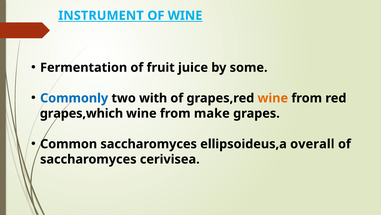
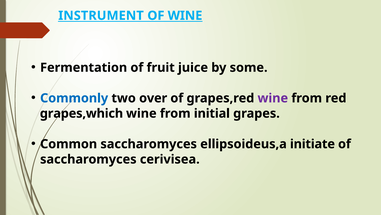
with: with -> over (153, 98)
wine colour: orange -> purple (273, 98)
make: make -> initial (212, 113)
overall: overall -> initiate (312, 144)
